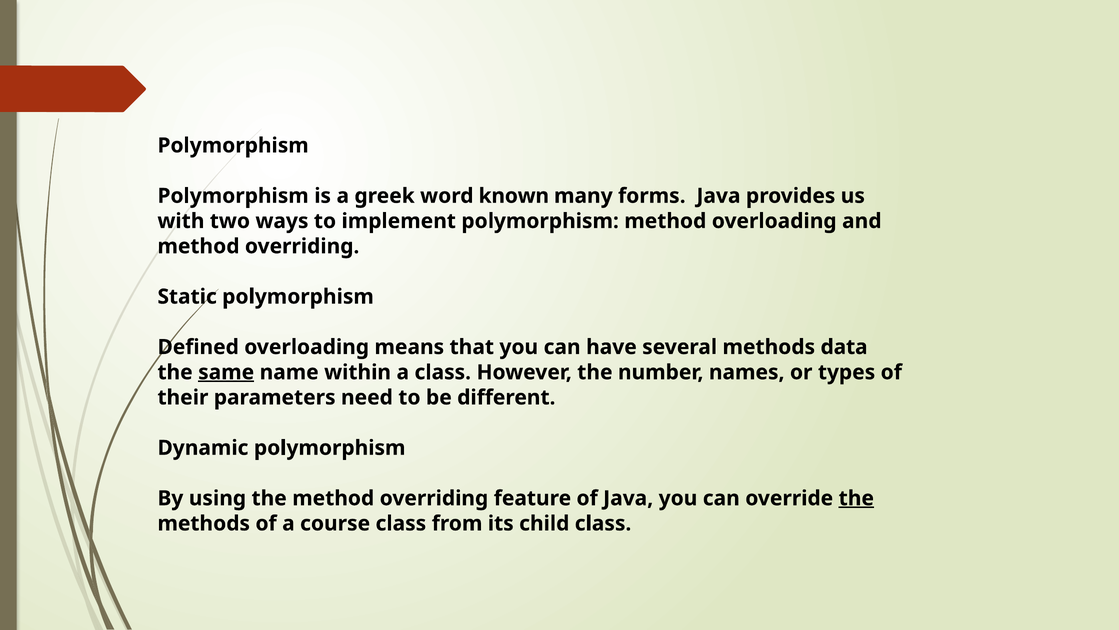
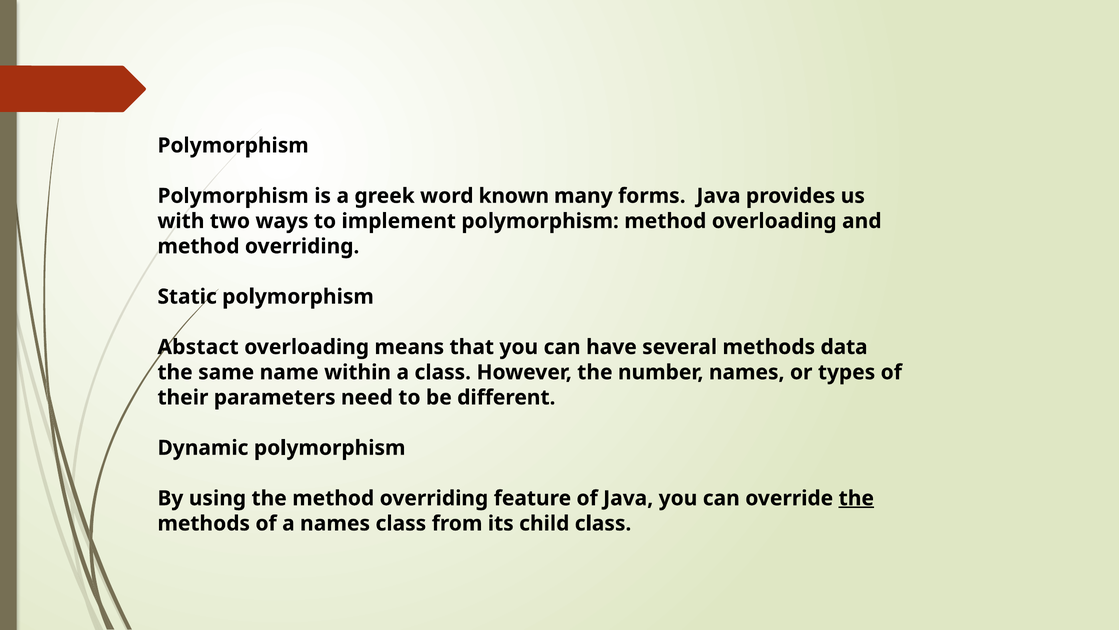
Defined: Defined -> Abstact (198, 347)
same underline: present -> none (226, 372)
a course: course -> names (335, 523)
